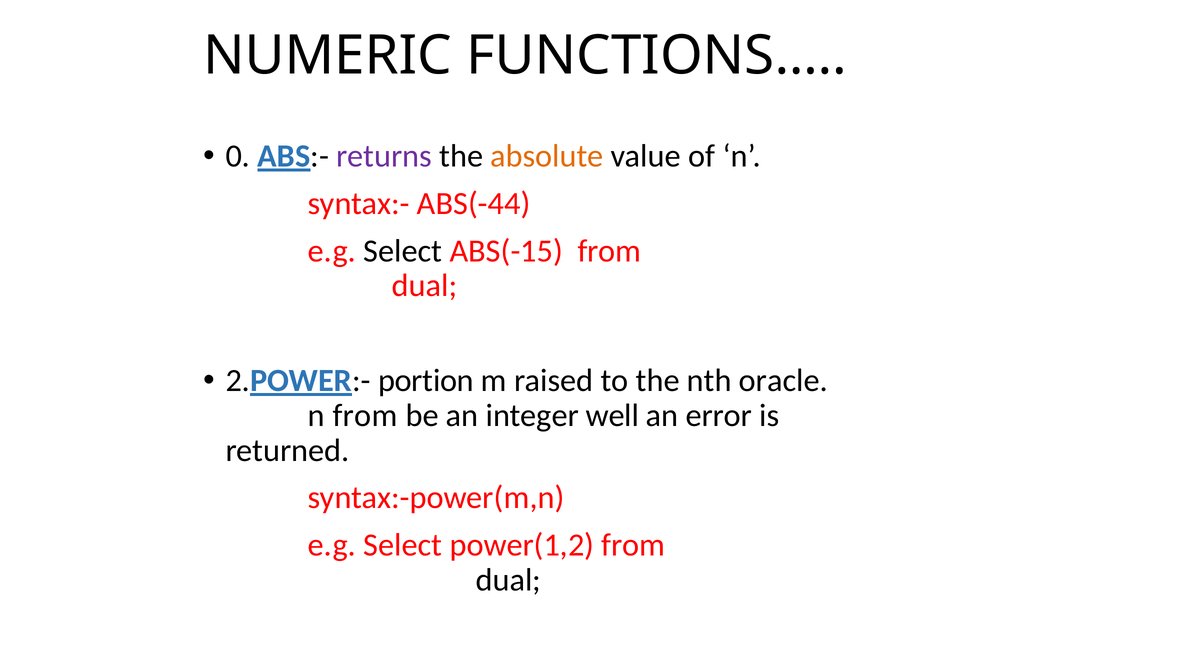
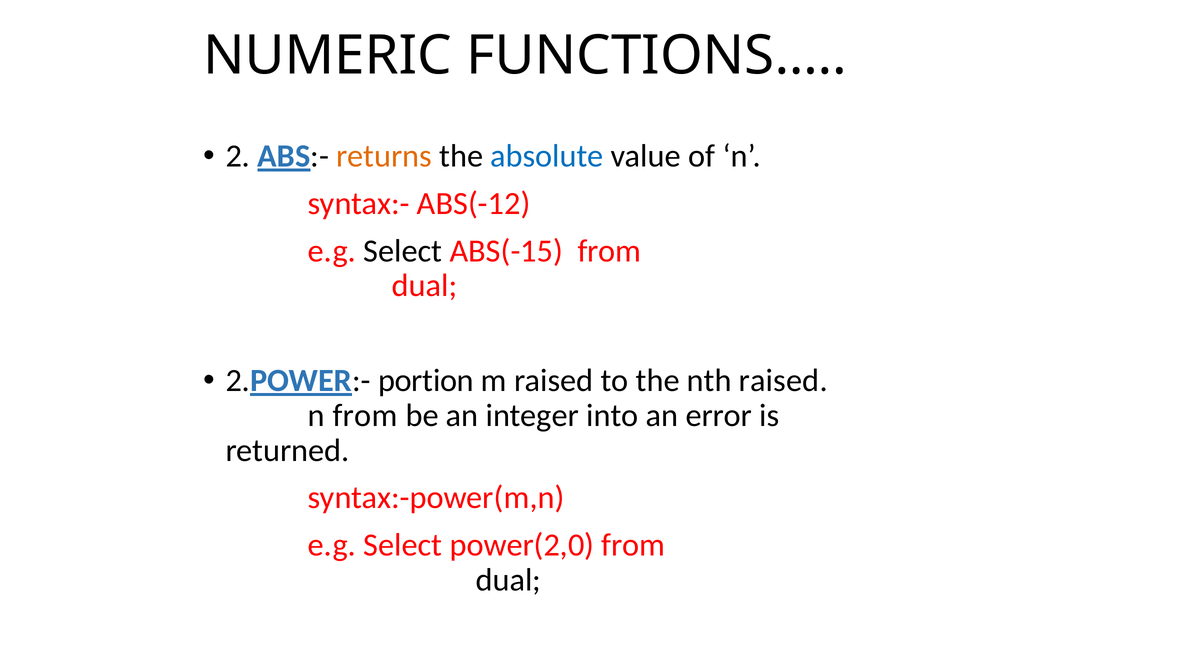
0: 0 -> 2 (238, 156)
returns colour: purple -> orange (384, 156)
absolute colour: orange -> blue (547, 156)
ABS(-44: ABS(-44 -> ABS(-12 (474, 204)
nth oracle: oracle -> raised (783, 381)
well: well -> into (612, 416)
power(1,2: power(1,2 -> power(2,0 (522, 545)
